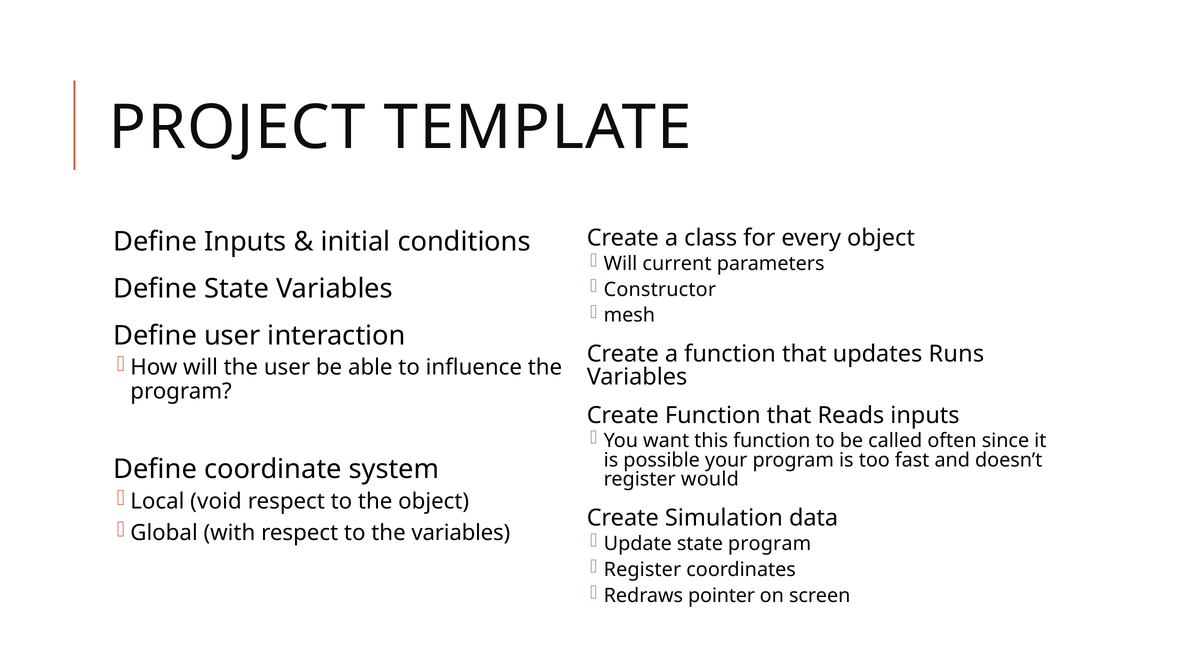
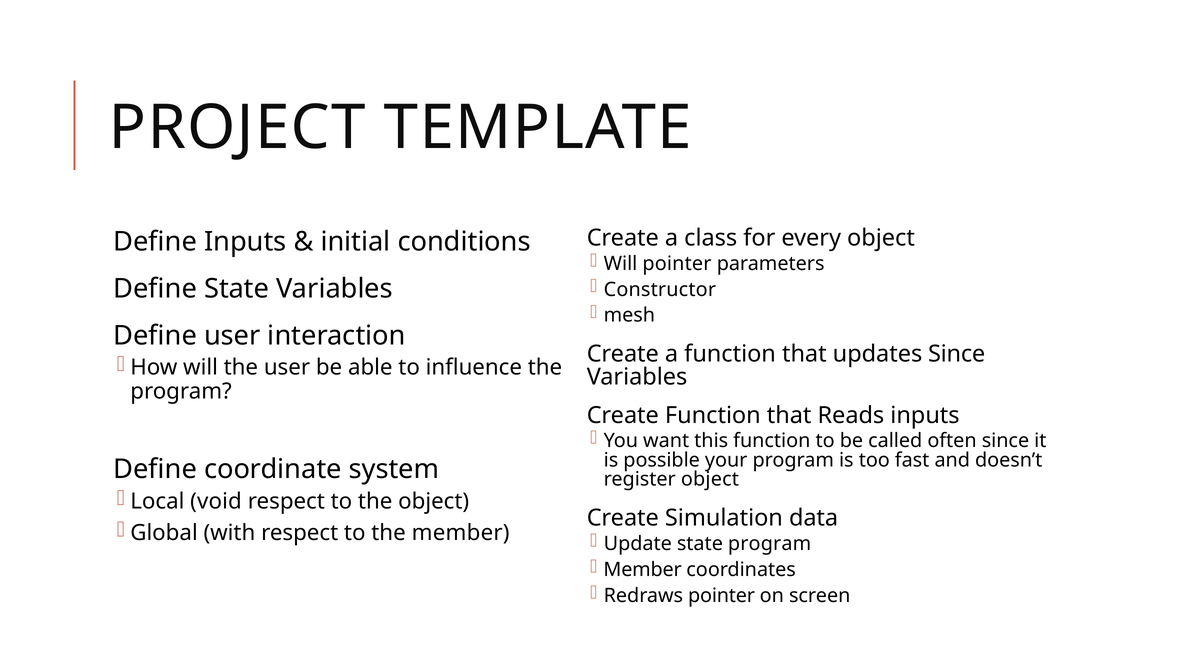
Will current: current -> pointer (677, 264)
updates Runs: Runs -> Since (957, 354)
register would: would -> object (710, 480)
the variables: variables -> member (461, 533)
Register: Register -> Member (643, 570)
